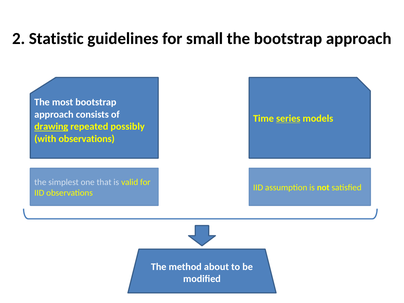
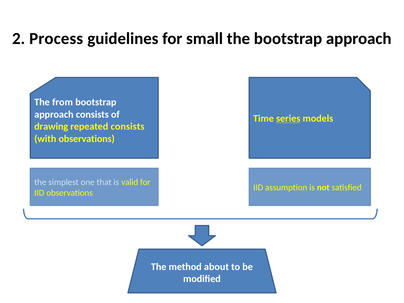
Statistic: Statistic -> Process (56, 39)
most: most -> from (63, 102)
drawing underline: present -> none (51, 127)
repeated possibly: possibly -> consists (128, 127)
